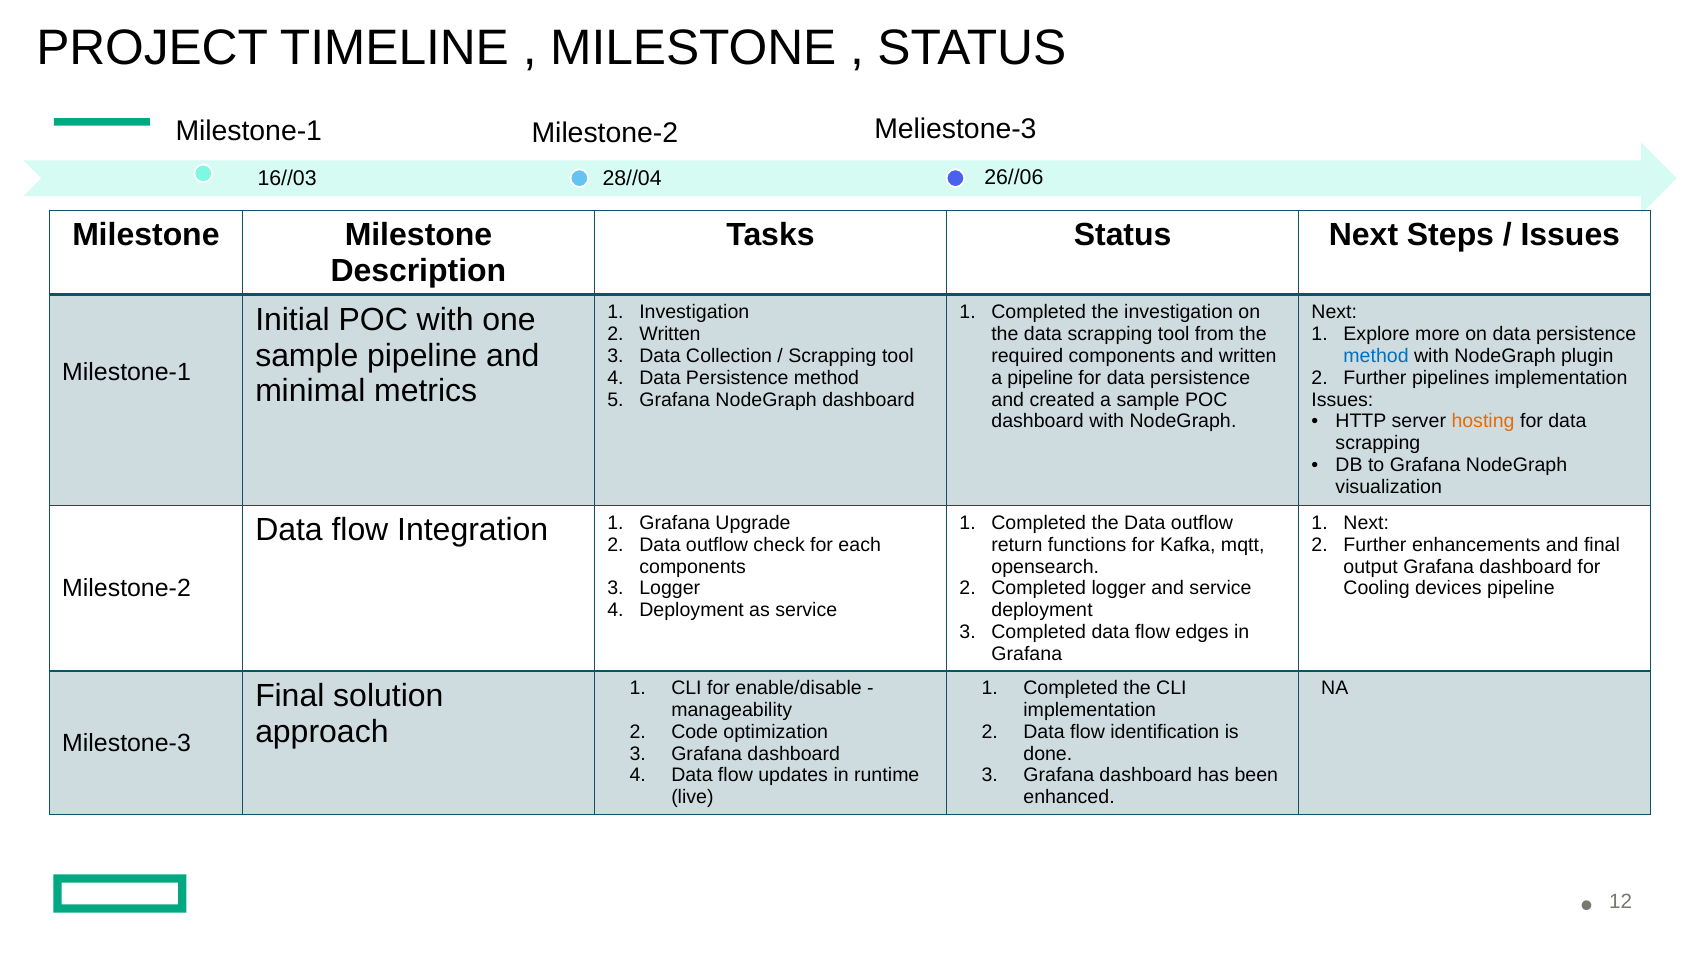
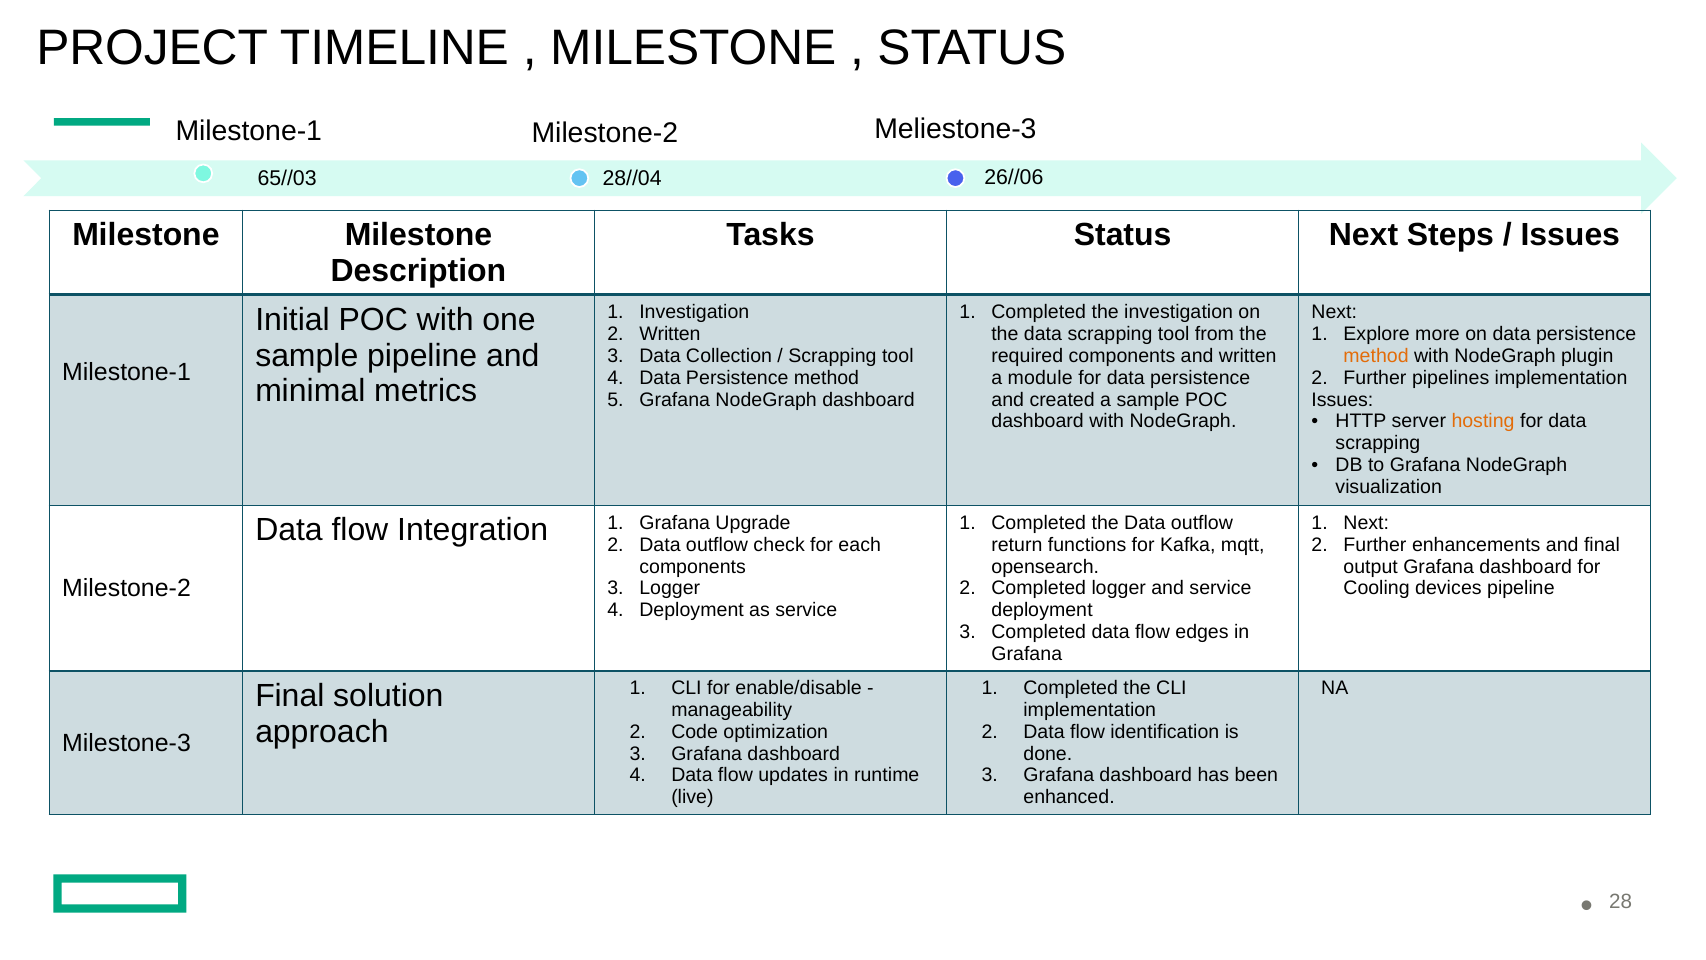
16//03: 16//03 -> 65//03 (287, 178)
method colour: blue -> orange (1376, 356)
a pipeline: pipeline -> module (1040, 378)
12: 12 -> 28 (1621, 901)
